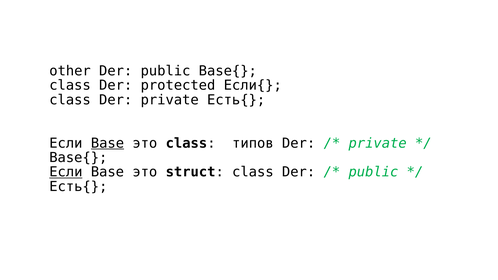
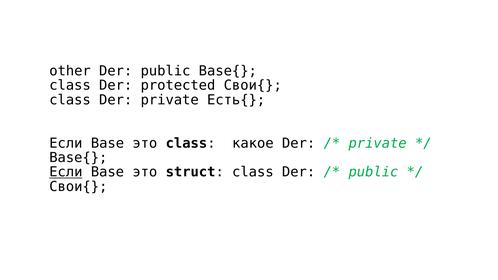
protected Если{: Если{ -> Свои{ (253, 85)
Base underline: present -> none (107, 143)
типов: типов -> какое (253, 143)
Есть{: Есть{ -> Свои{ (78, 187)
